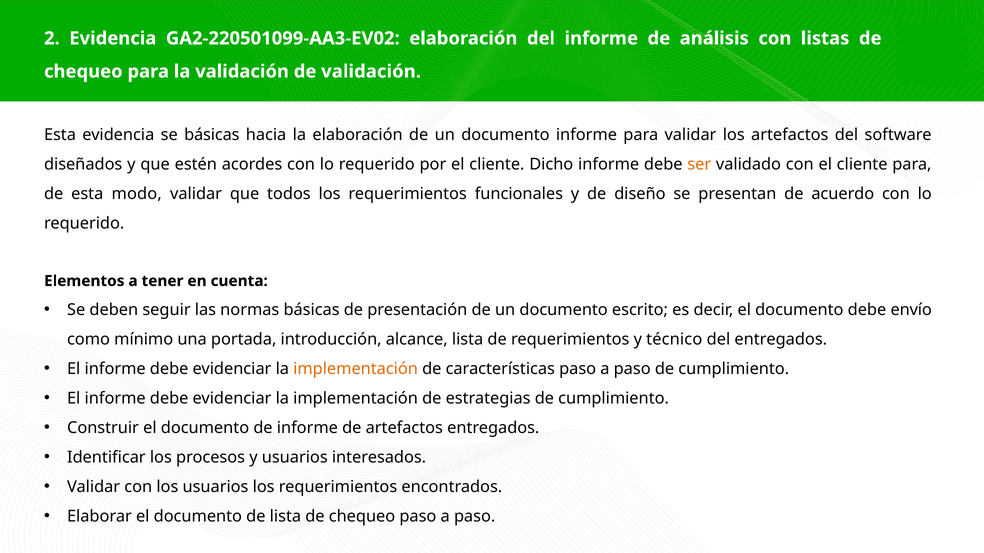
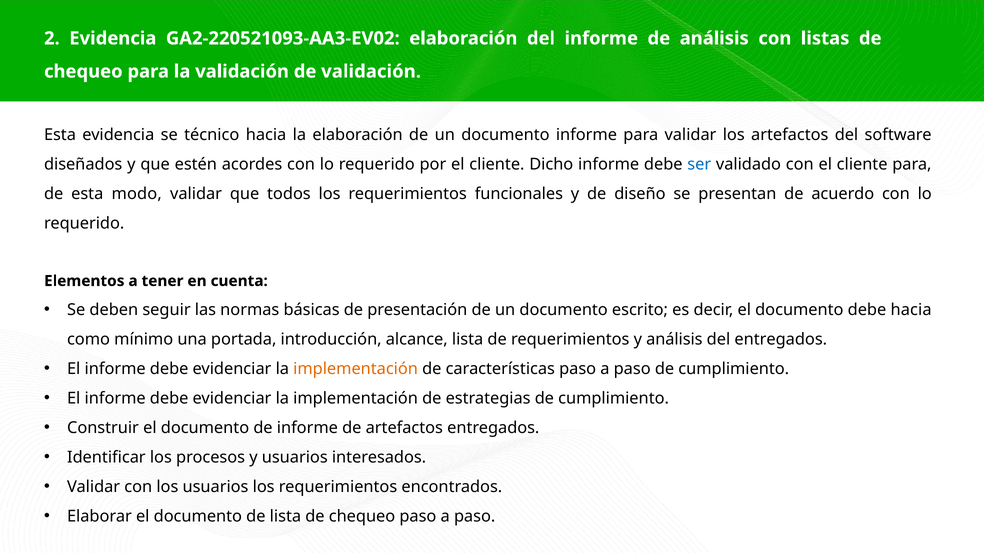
GA2-220501099-AA3-EV02: GA2-220501099-AA3-EV02 -> GA2-220521093-AA3-EV02 (283, 38)
se básicas: básicas -> técnico (212, 135)
ser colour: orange -> blue (699, 165)
debe envío: envío -> hacia (911, 310)
y técnico: técnico -> análisis (674, 340)
